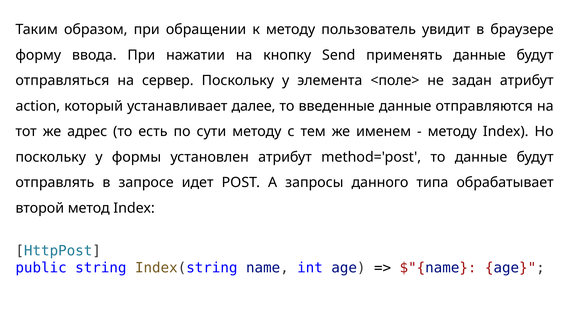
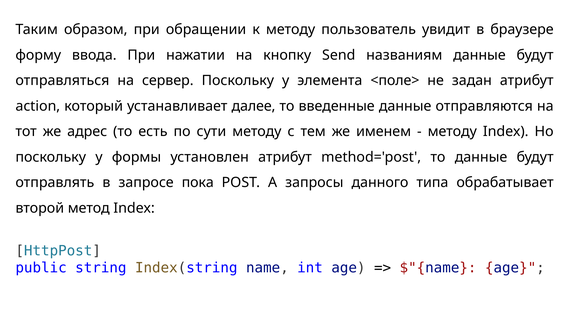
применять: применять -> названиям (404, 55)
идет: идет -> пока (198, 183)
